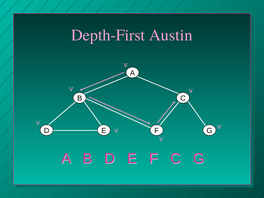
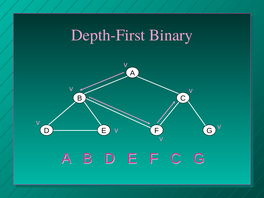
Austin: Austin -> Binary (171, 35)
